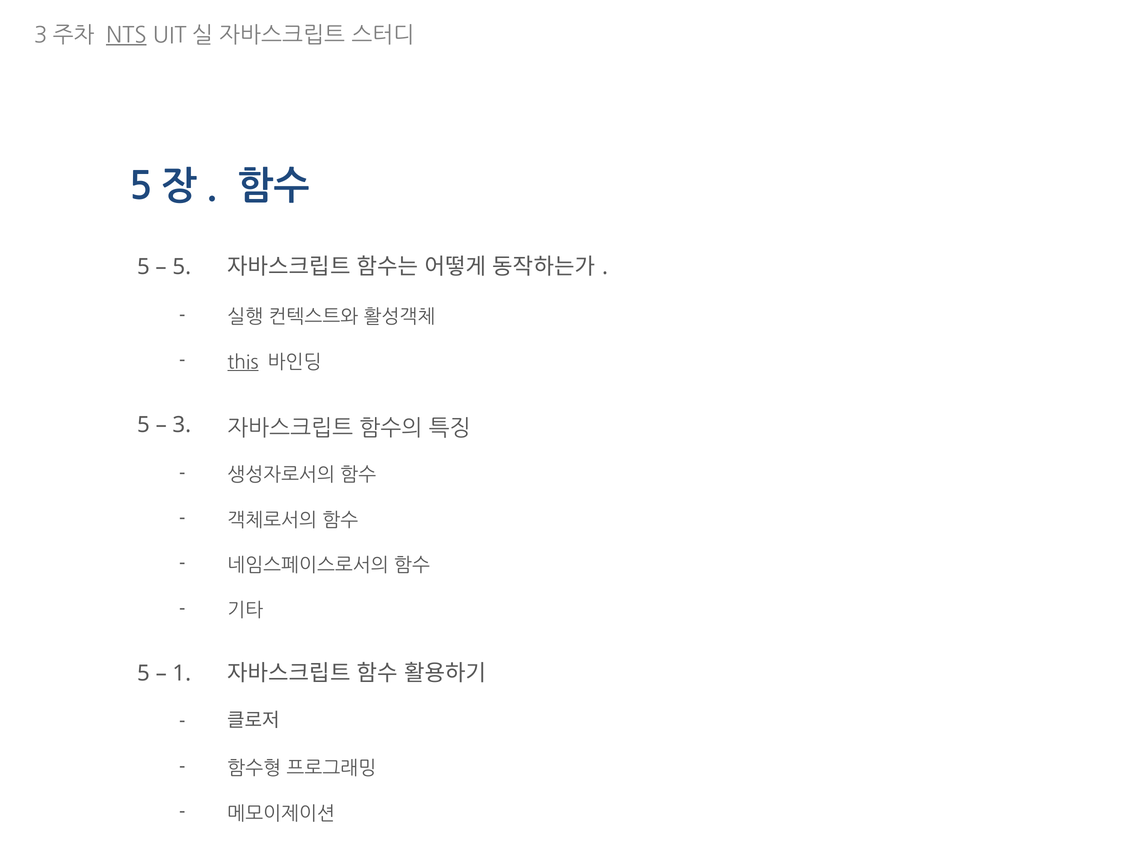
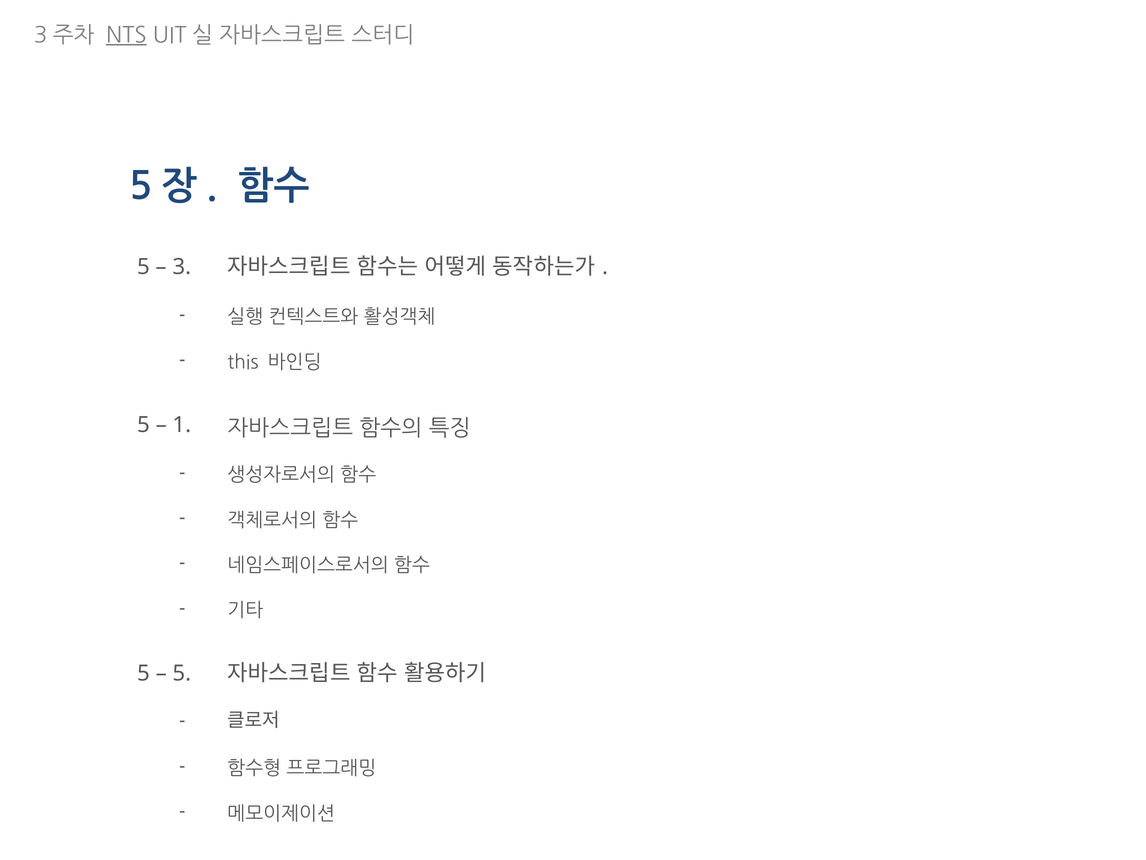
5: 5 -> 3 (182, 267)
this underline: present -> none (243, 362)
3: 3 -> 1 (182, 425)
1: 1 -> 5 (182, 673)
